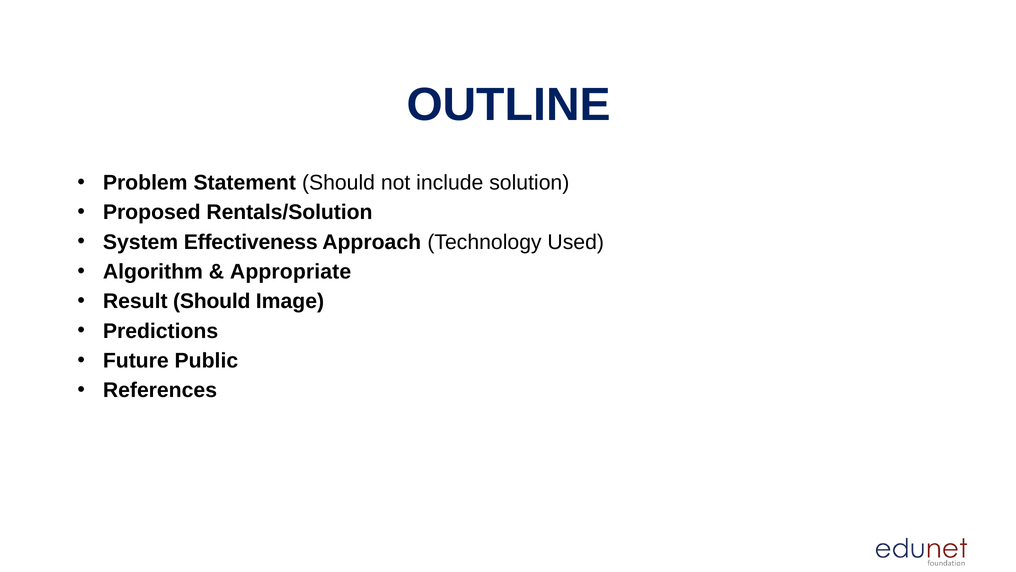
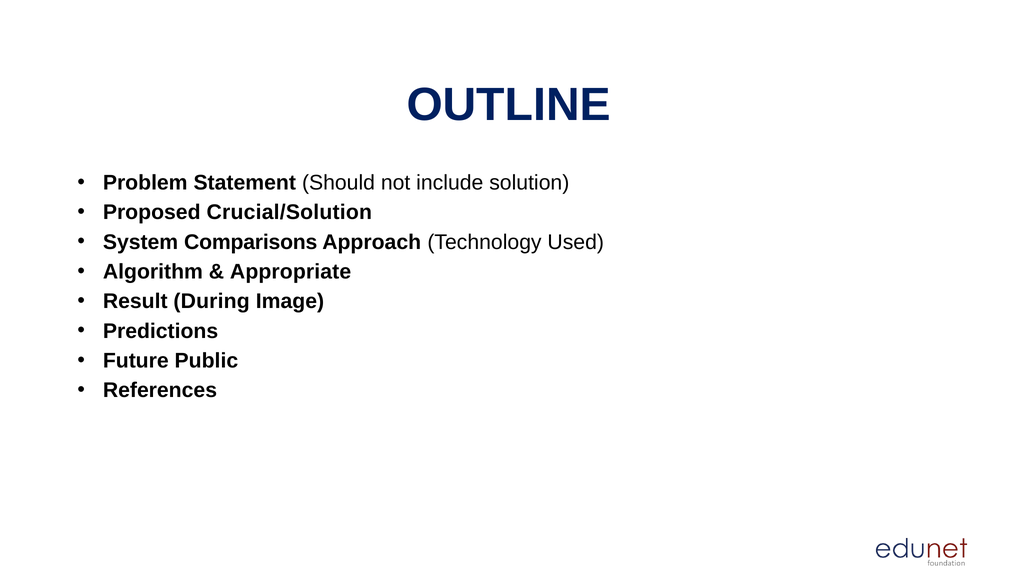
Rentals/Solution: Rentals/Solution -> Crucial/Solution (289, 212)
Effectiveness: Effectiveness -> Comparisons (251, 242)
Result Should: Should -> During (212, 301)
